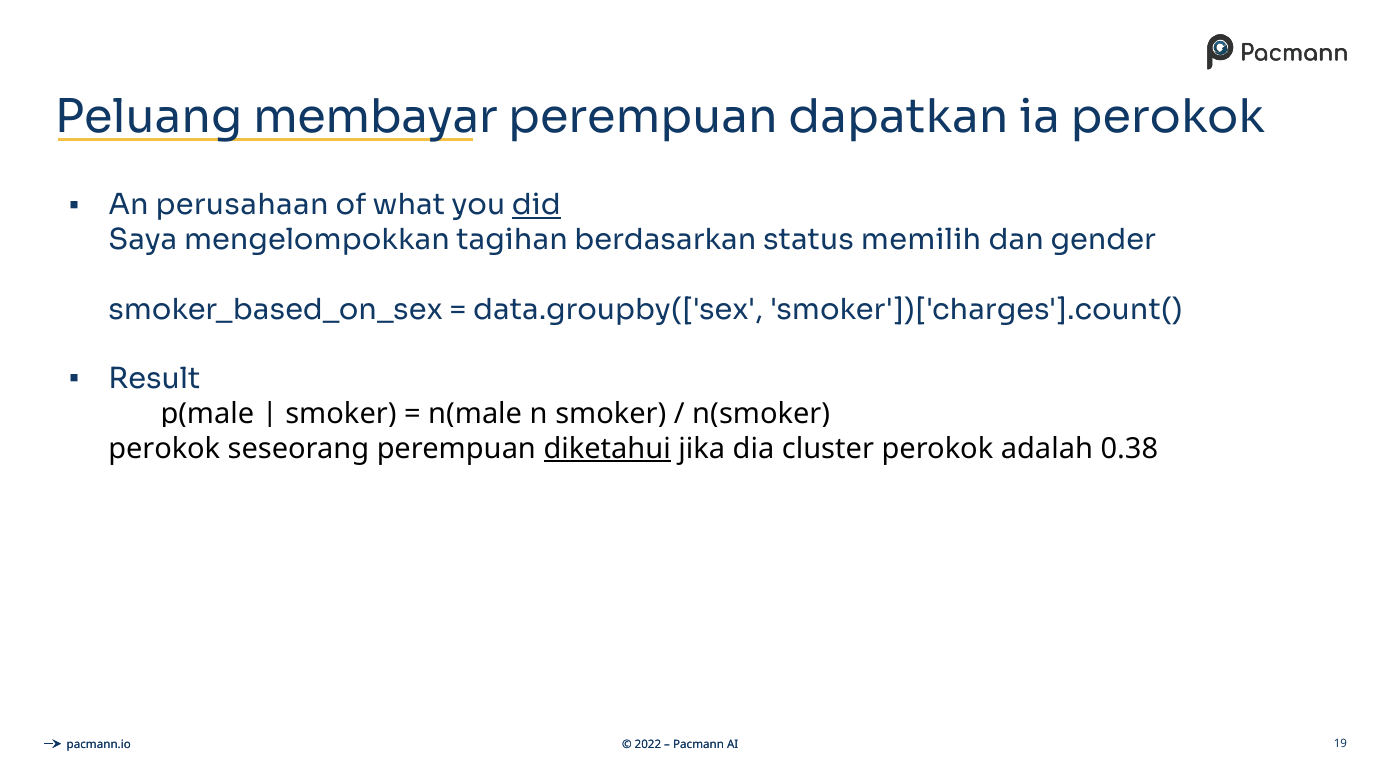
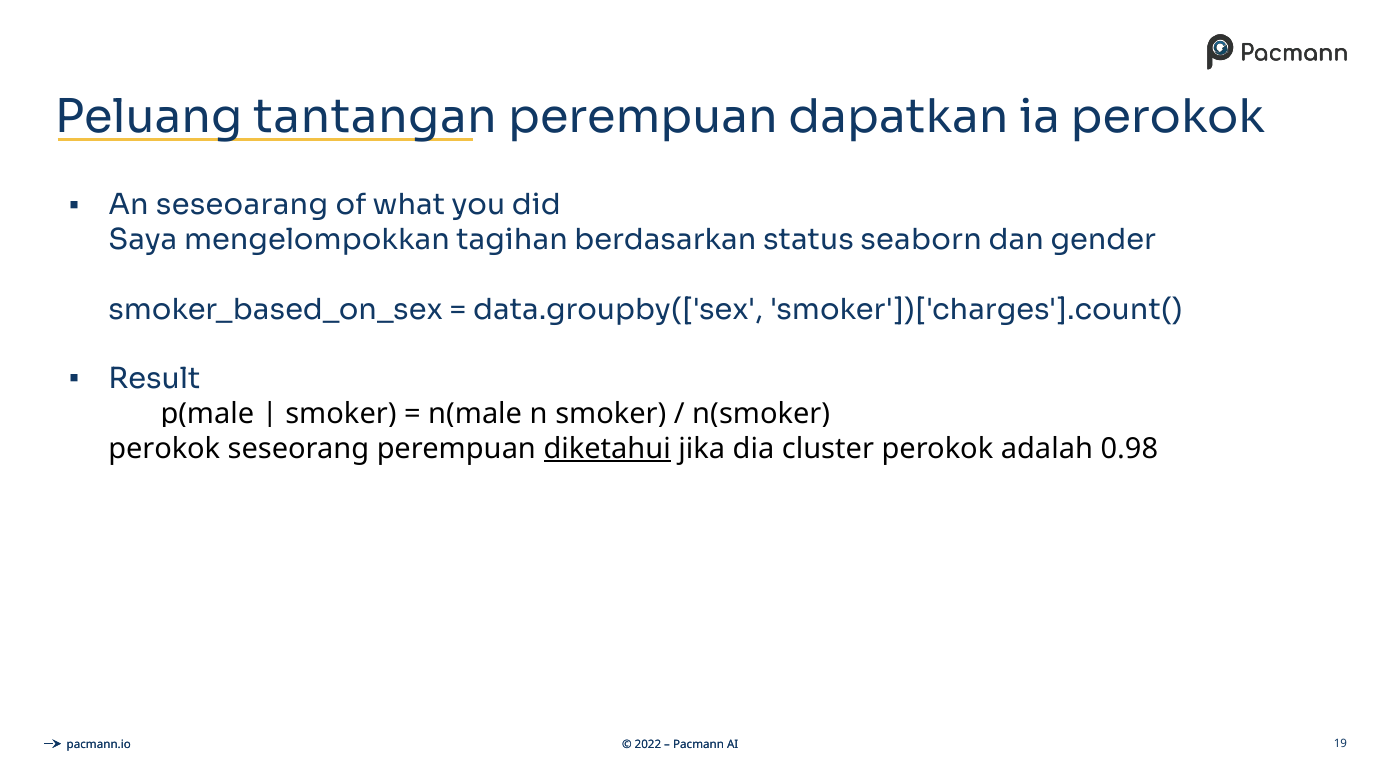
membayar: membayar -> tantangan (375, 117)
perusahaan: perusahaan -> seseoarang (242, 205)
did underline: present -> none (536, 205)
memilih: memilih -> seaborn (921, 240)
0.38: 0.38 -> 0.98 (1129, 449)
